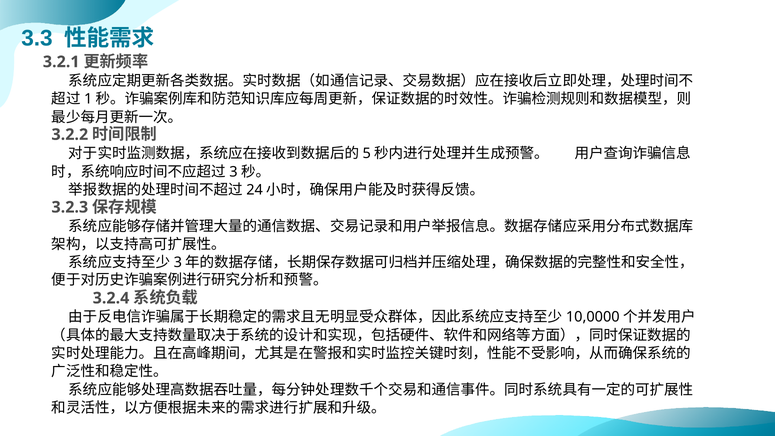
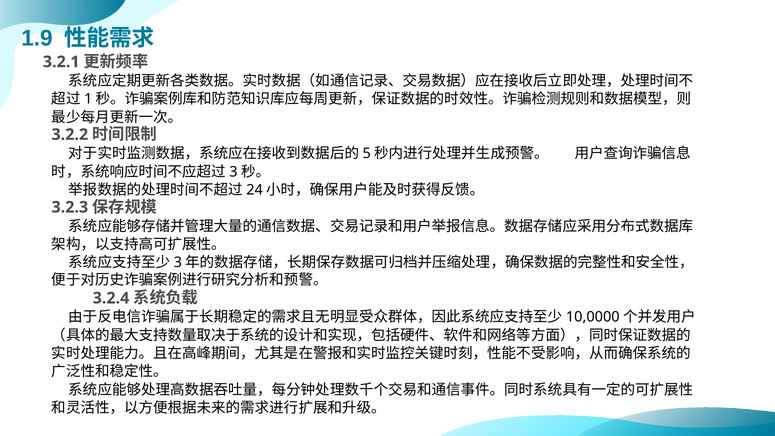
3.3: 3.3 -> 1.9 (37, 38)
